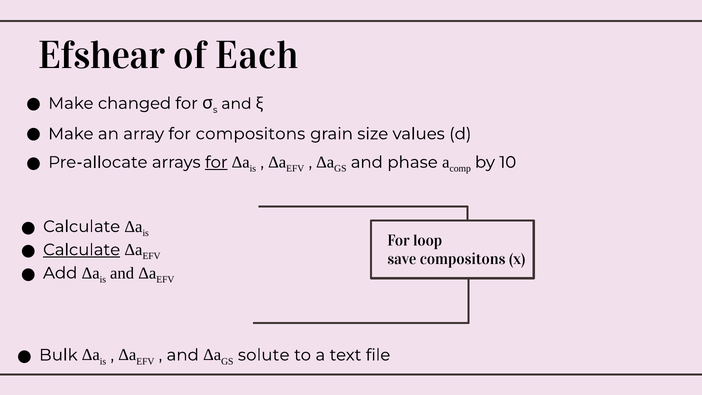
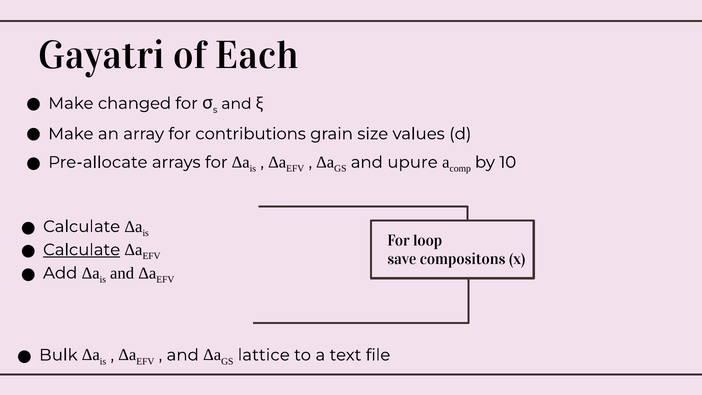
Efshear: Efshear -> Gayatri (101, 55)
for compositons: compositons -> contributions (251, 134)
for underline: present -> none (216, 162)
phase: phase -> upure (413, 162)
solute: solute -> lattice (264, 355)
